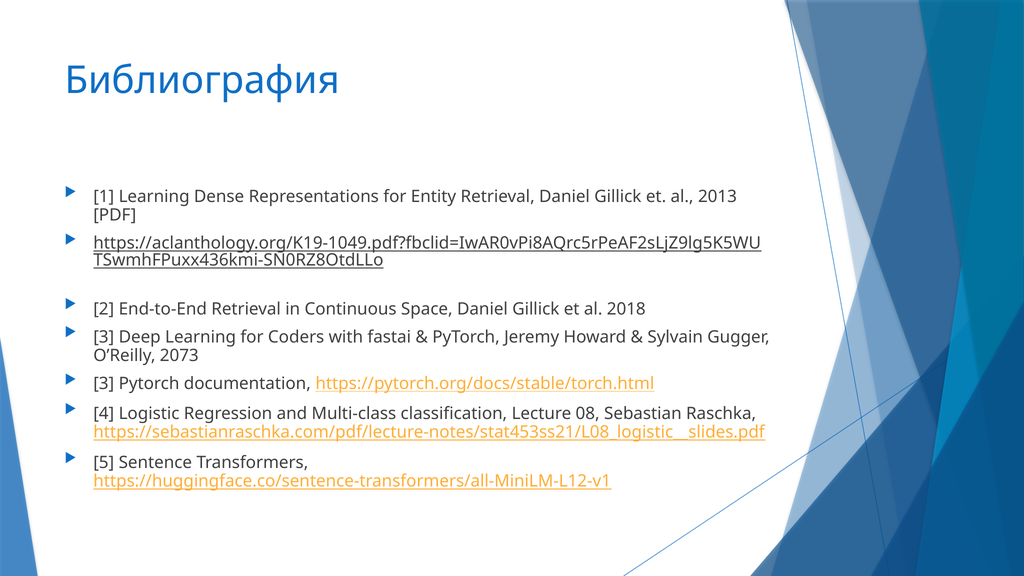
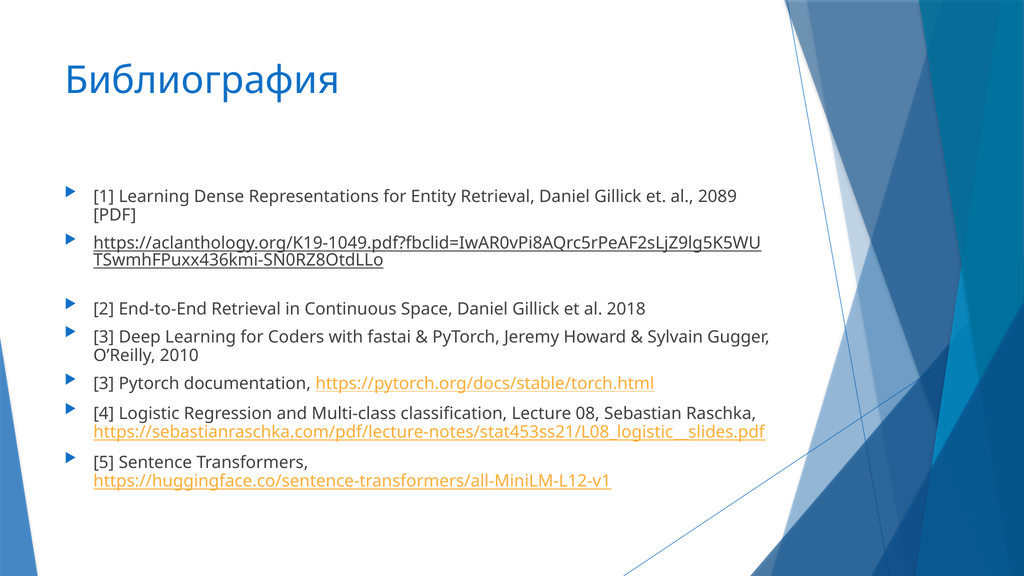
2013: 2013 -> 2089 (717, 197)
2073: 2073 -> 2010 (179, 355)
